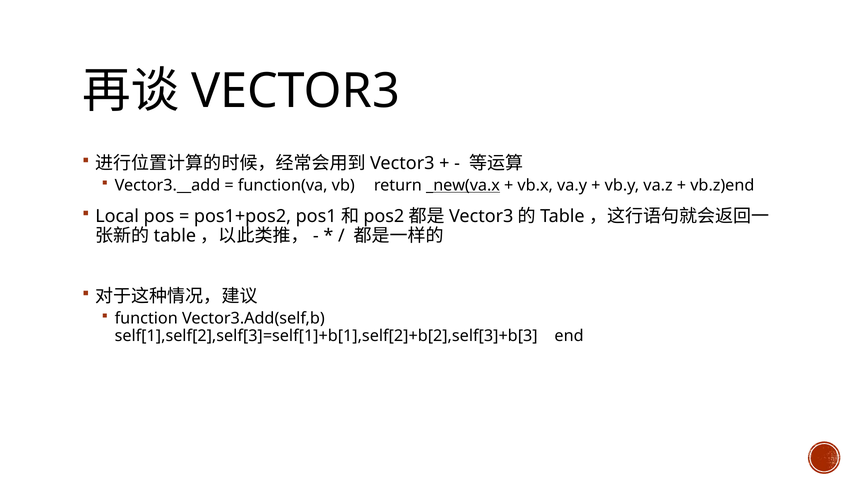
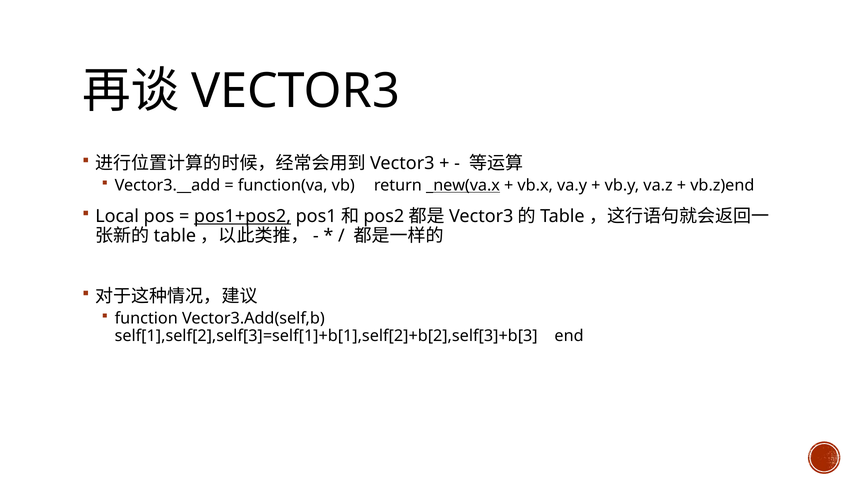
pos1+pos2 underline: none -> present (242, 216)
